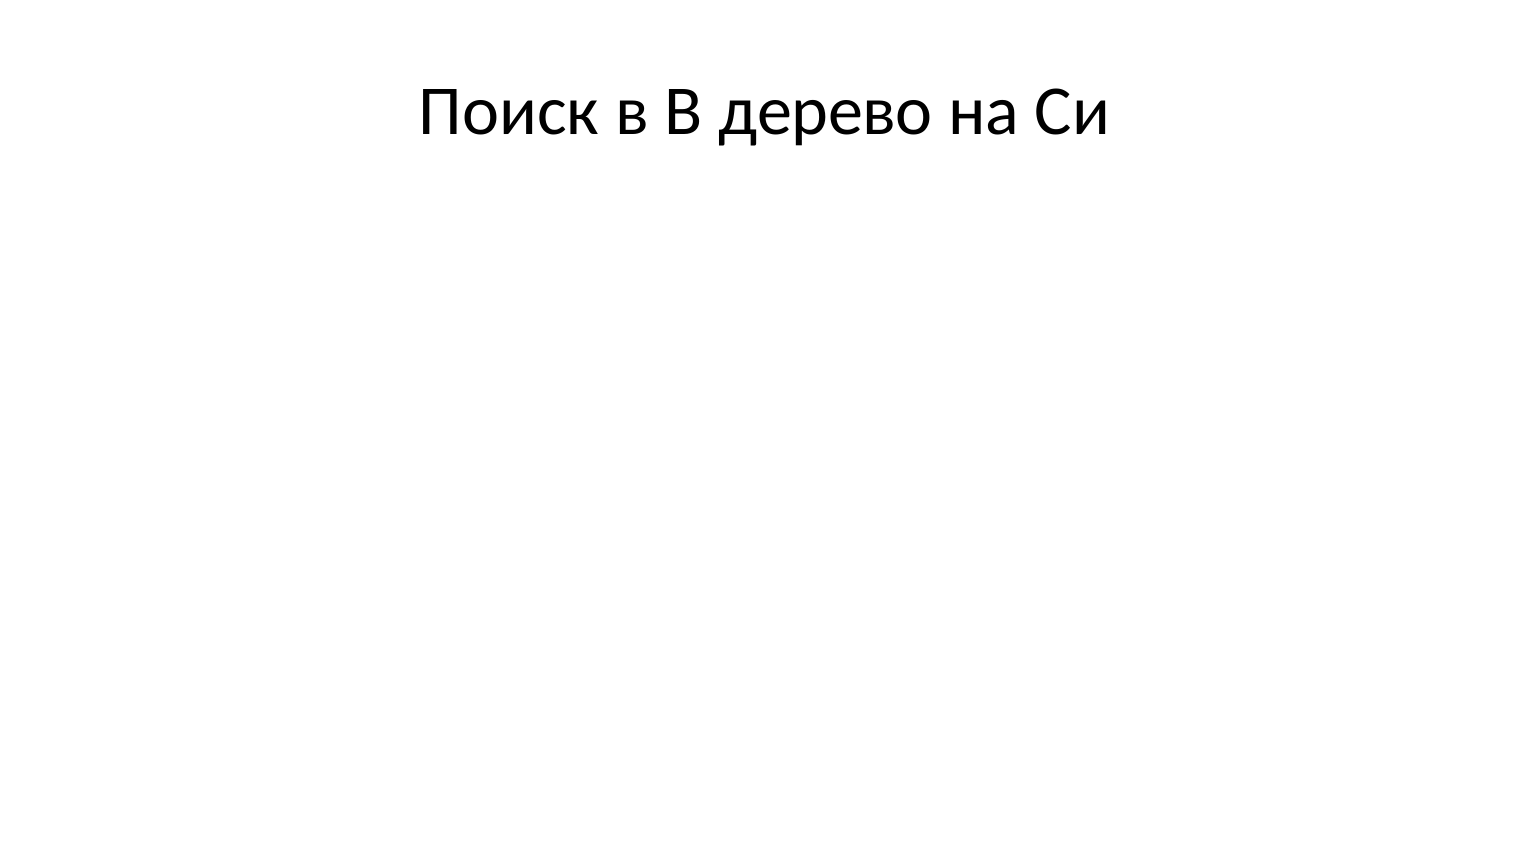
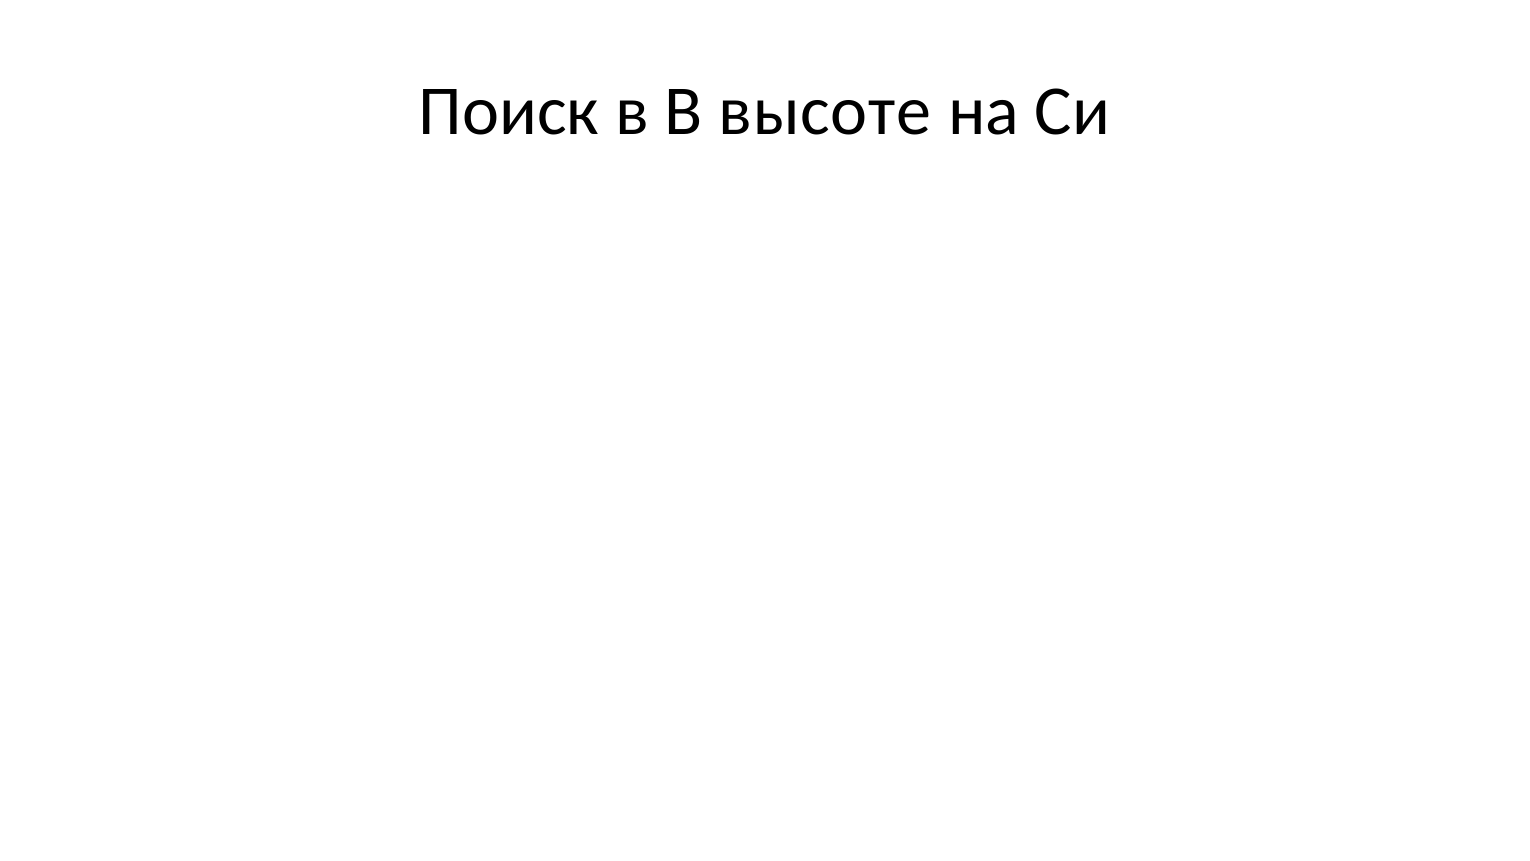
дерево: дерево -> высоте (825, 111)
